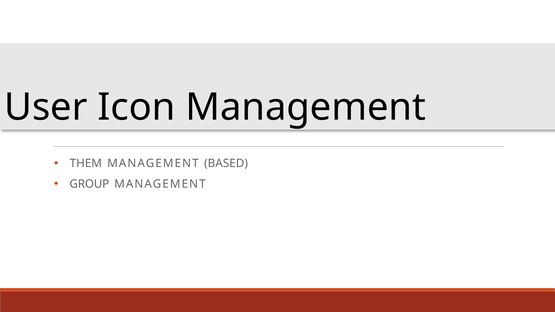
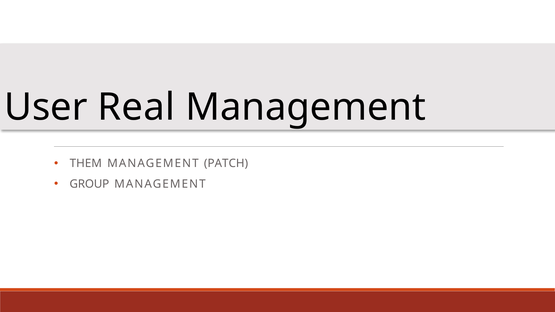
Icon: Icon -> Real (136, 107)
BASED: BASED -> PATCH (226, 163)
